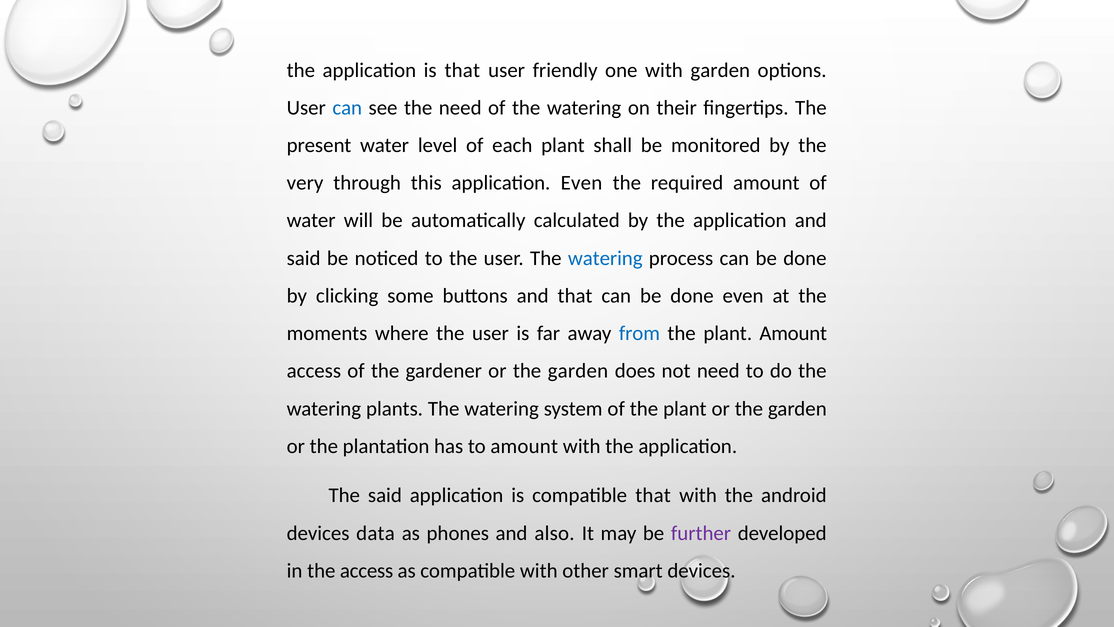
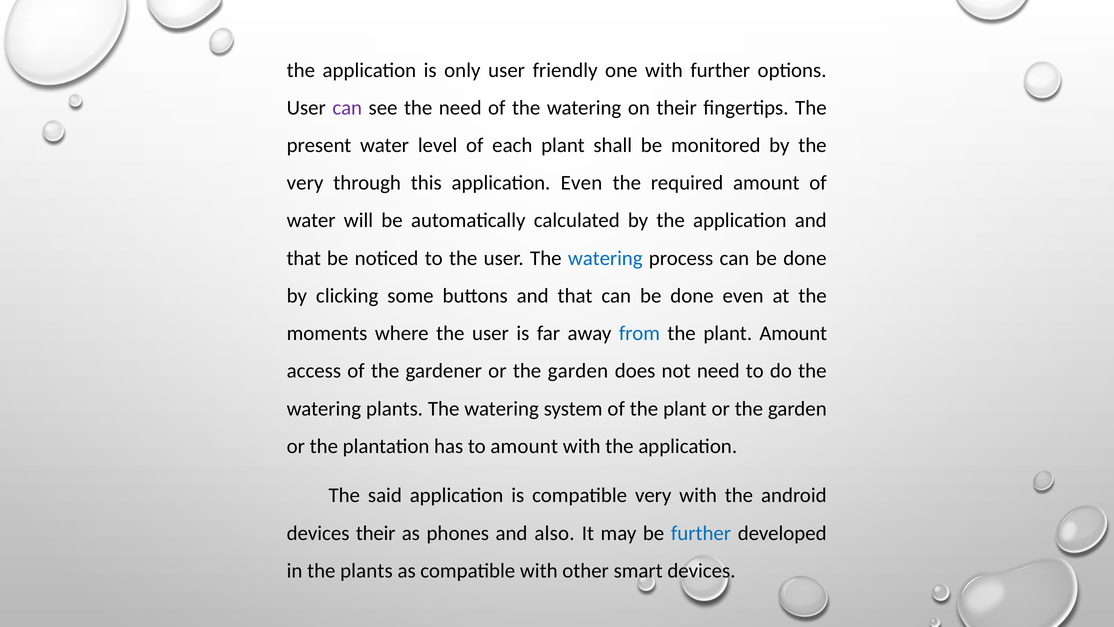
is that: that -> only (462, 70)
with garden: garden -> further (720, 70)
can colour: blue -> purple (347, 108)
said: said -> that (304, 258)
compatible that: that -> very (653, 495)
devices data: data -> their (376, 533)
further colour: purple -> blue (701, 533)
the access: access -> plants (366, 570)
